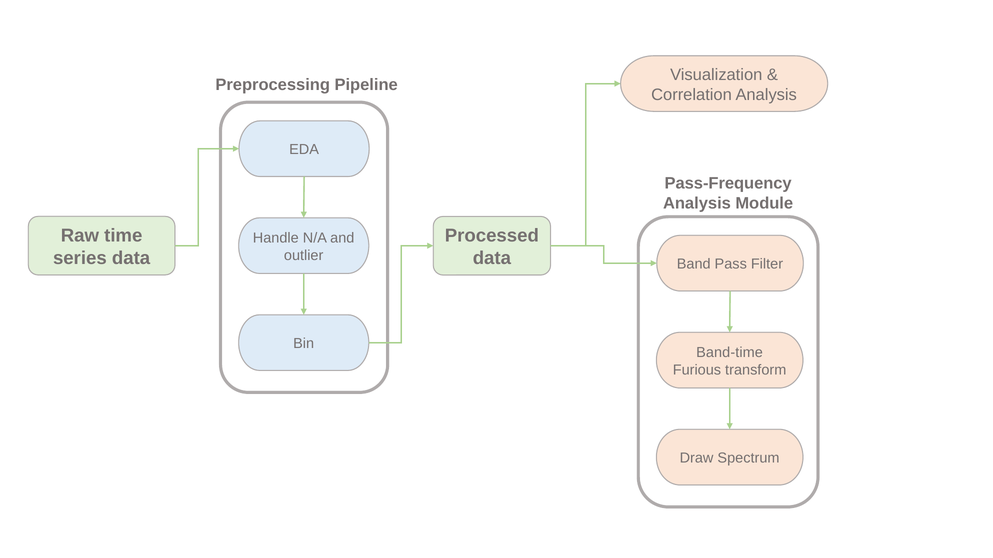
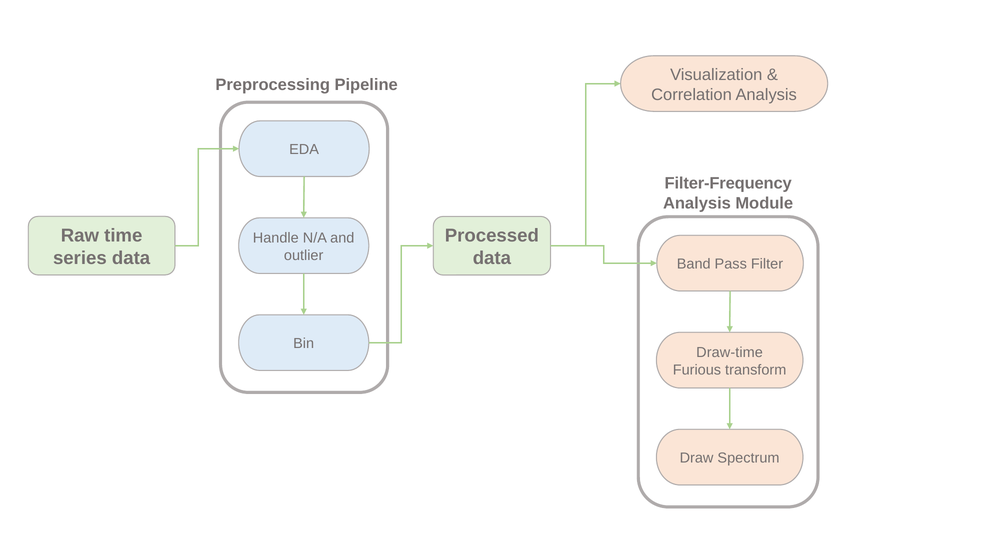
Pass-Frequency: Pass-Frequency -> Filter-Frequency (728, 184)
Band-time: Band-time -> Draw-time (730, 353)
